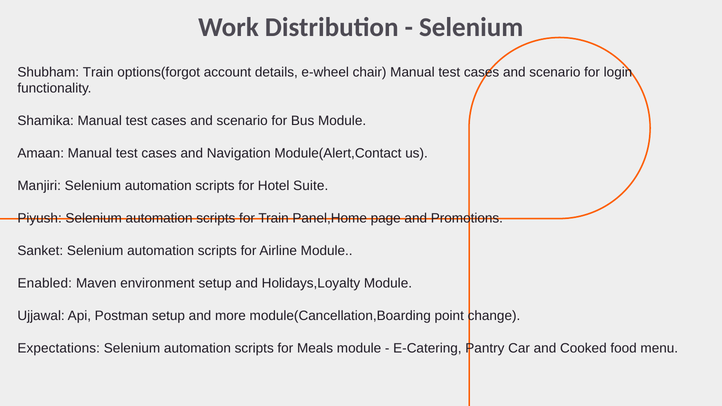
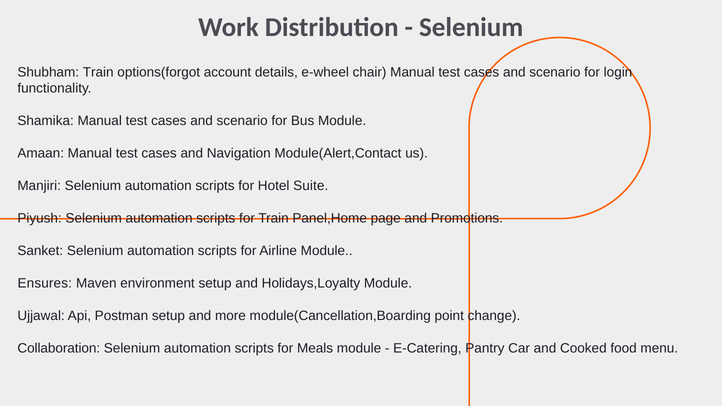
Enabled: Enabled -> Ensures (45, 283)
Expectations: Expectations -> Collaboration (59, 348)
